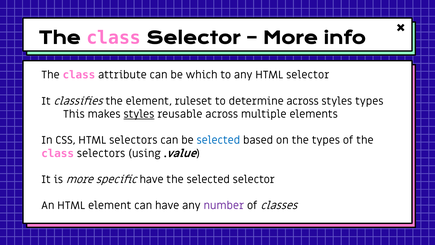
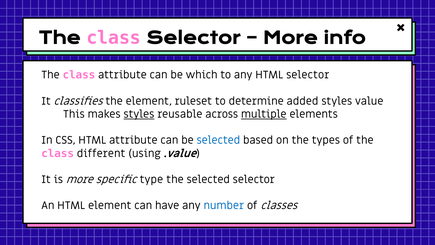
determine across: across -> added (303, 101)
styles types: types -> value (369, 101)
multiple underline: none -> present (264, 114)
HTML selectors: selectors -> attribute (133, 140)
class selectors: selectors -> different (101, 153)
specific have: have -> type (151, 179)
number colour: purple -> blue (224, 205)
